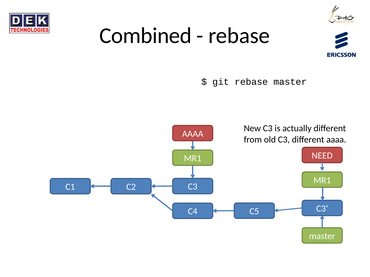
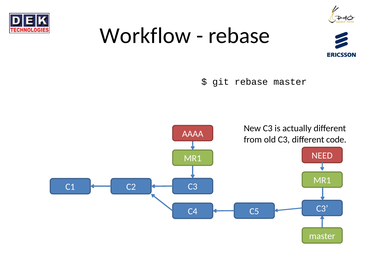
Combined: Combined -> Workflow (145, 36)
different aaaa: aaaa -> code (336, 140)
